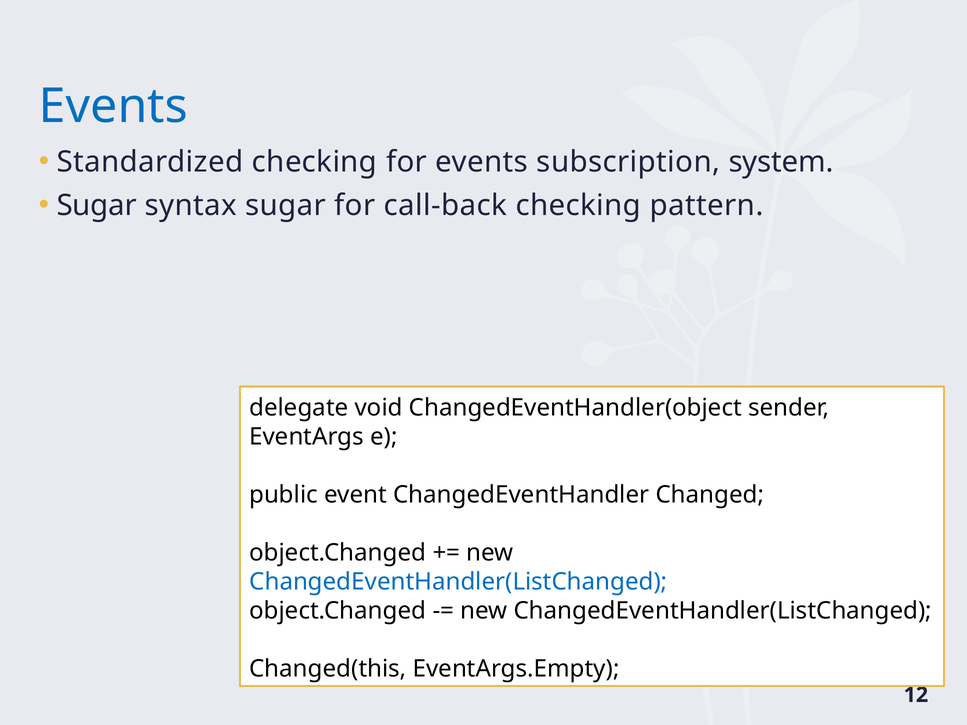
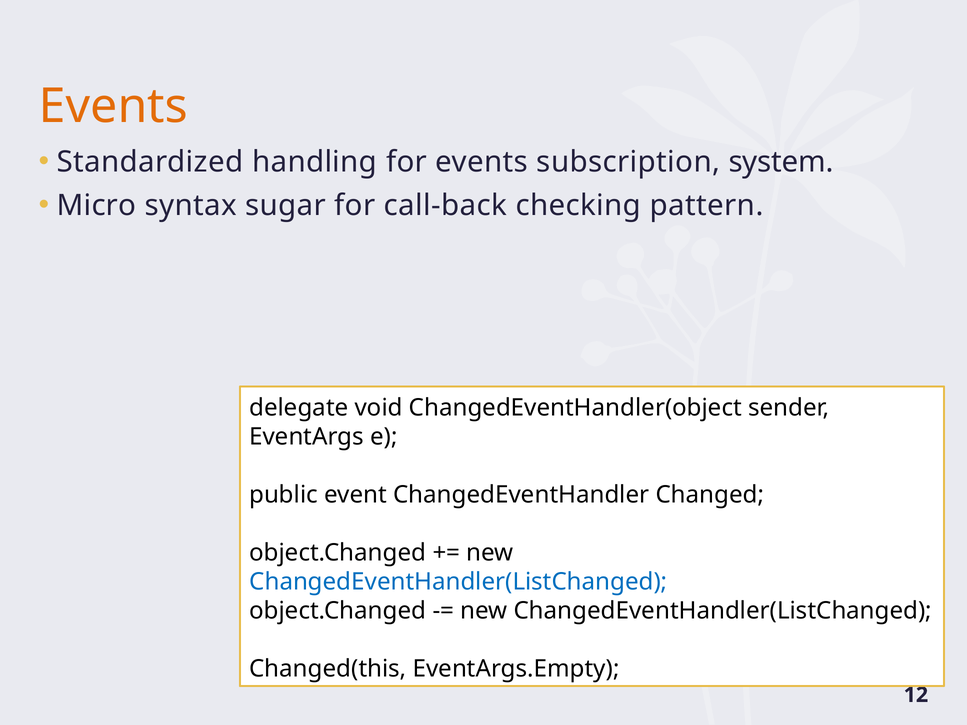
Events colour: blue -> orange (113, 106)
Standardized checking: checking -> handling (315, 162)
Sugar: Sugar -> Micro (96, 205)
